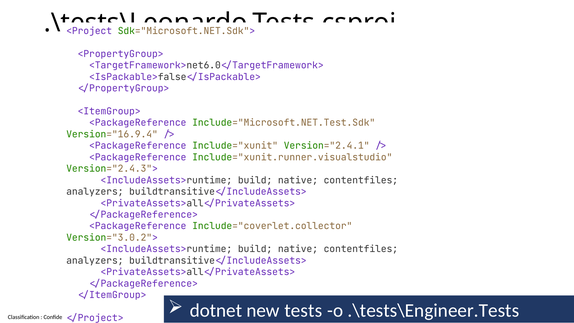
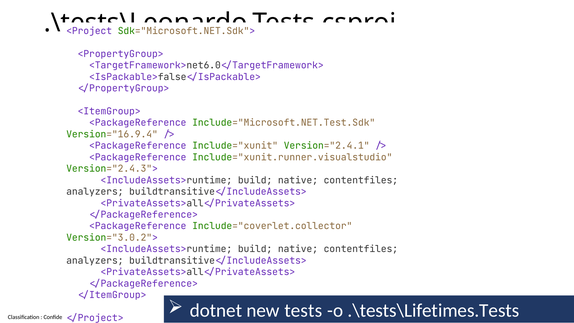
.\tests\Engineer.Tests: .\tests\Engineer.Tests -> .\tests\Lifetimes.Tests (433, 310)
